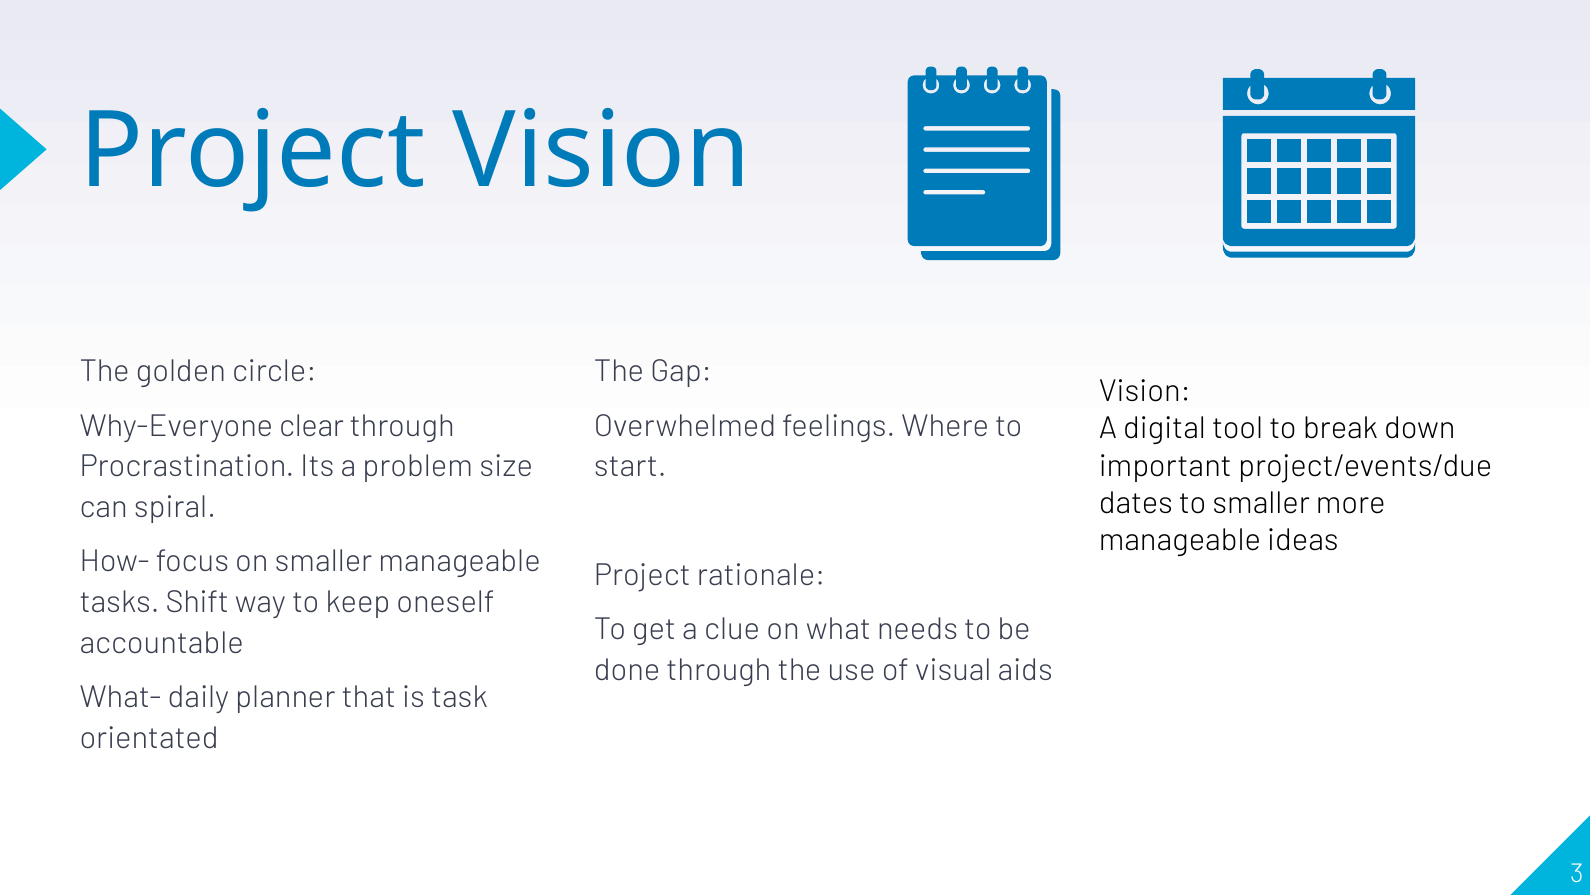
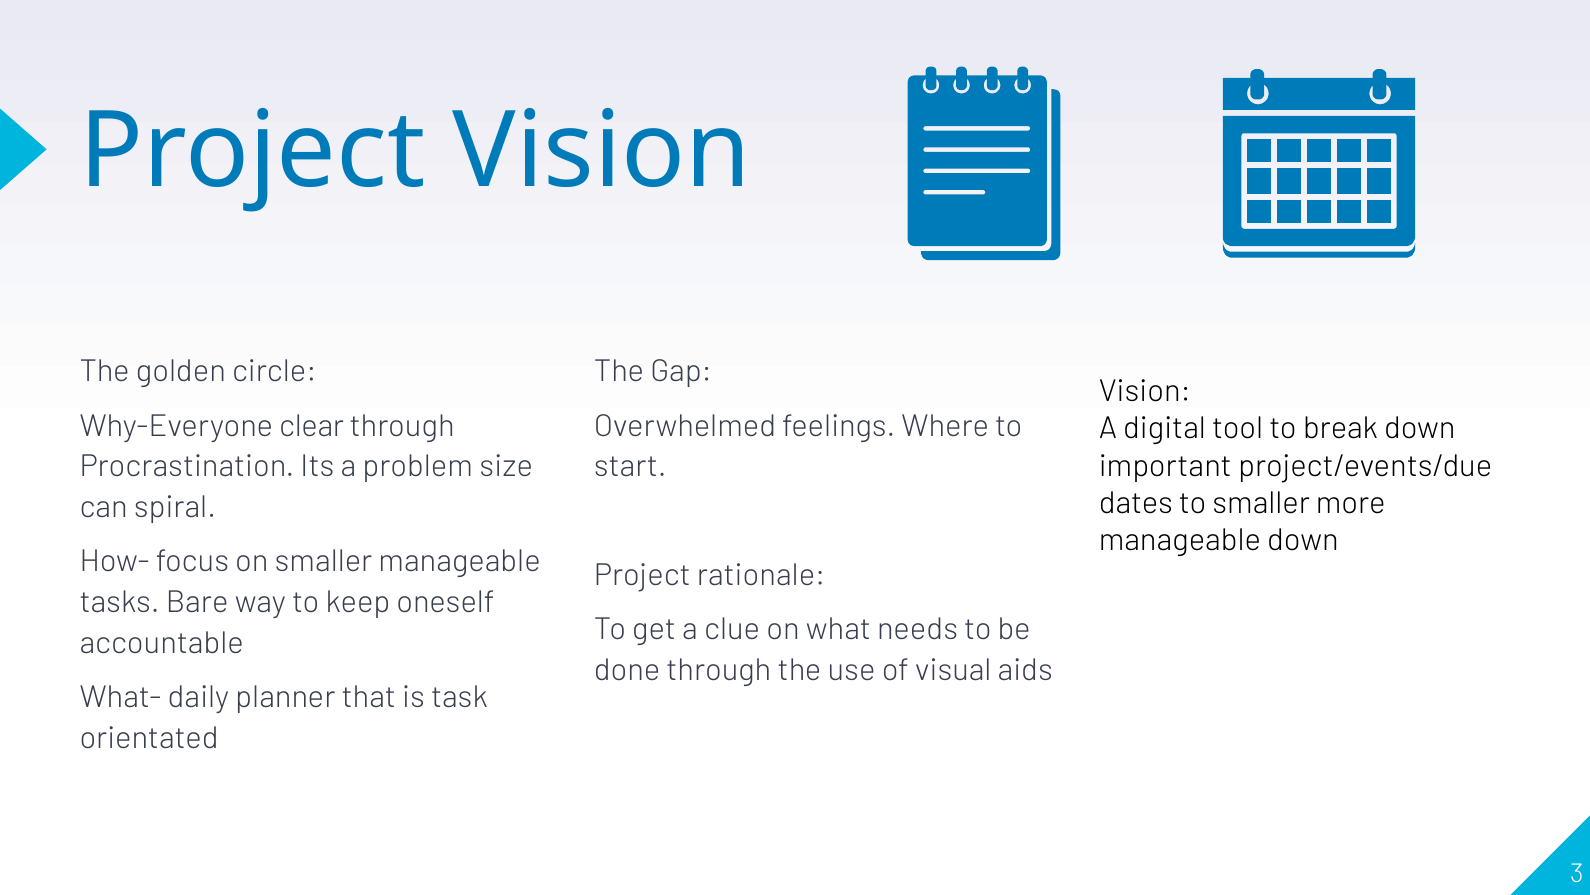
manageable ideas: ideas -> down (1303, 540)
Shift: Shift -> Bare (197, 602)
